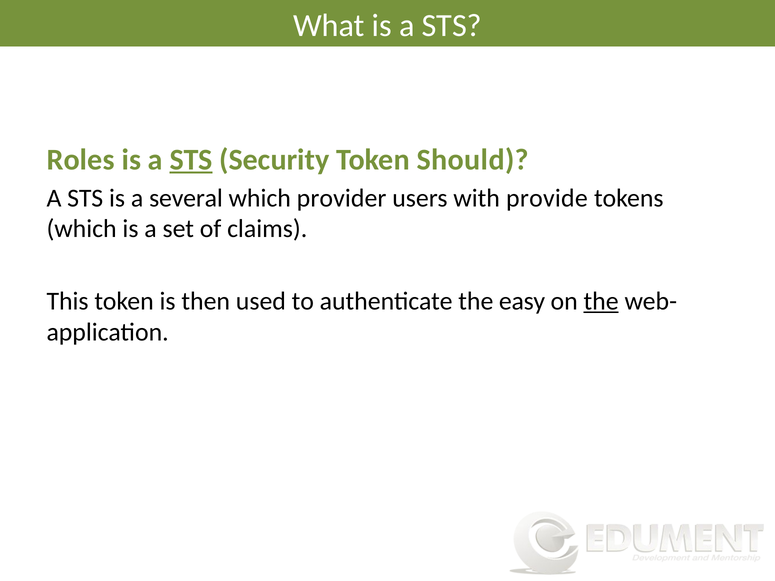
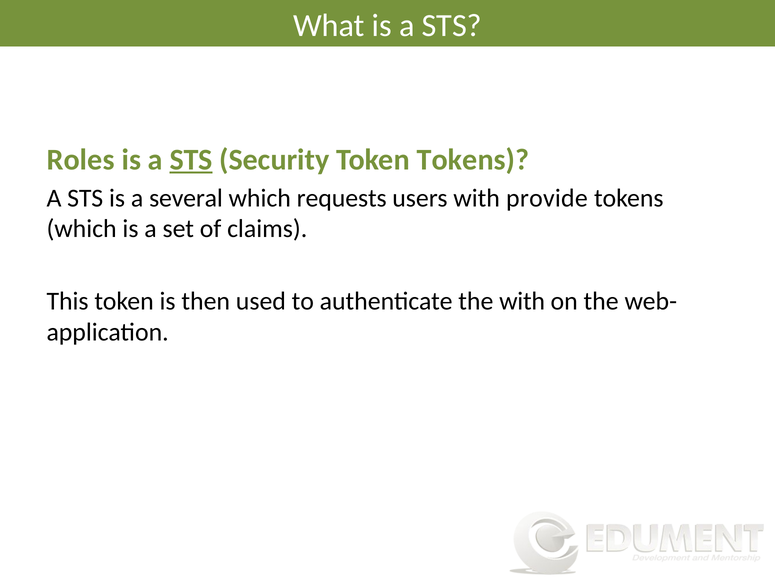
Token Should: Should -> Tokens (473, 160)
provider: provider -> requests (342, 198)
the easy: easy -> with (522, 301)
the underline: present -> none (601, 301)
